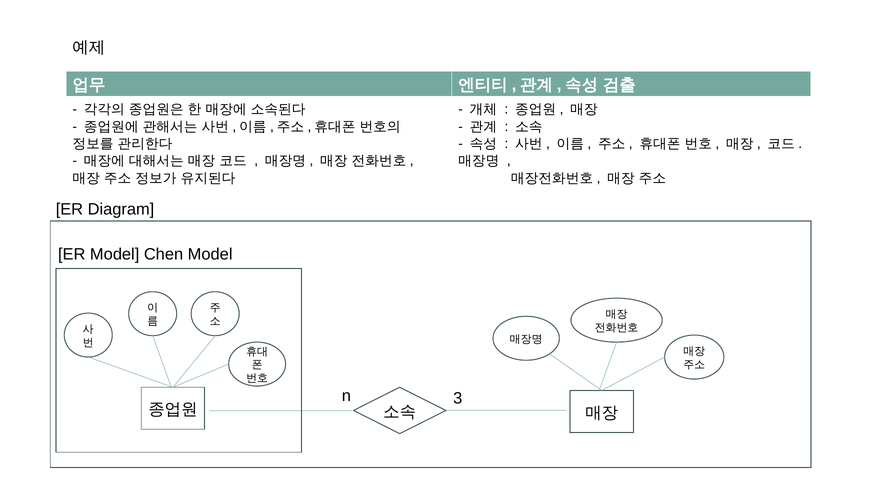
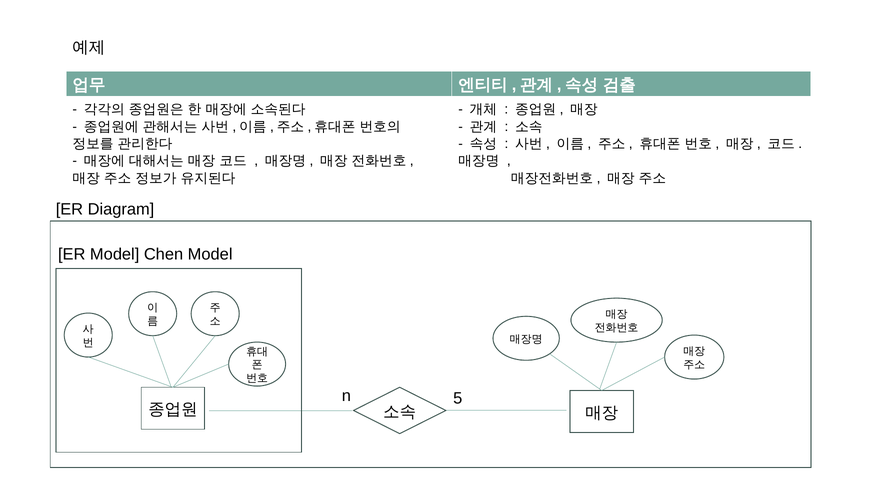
3: 3 -> 5 (458, 399)
